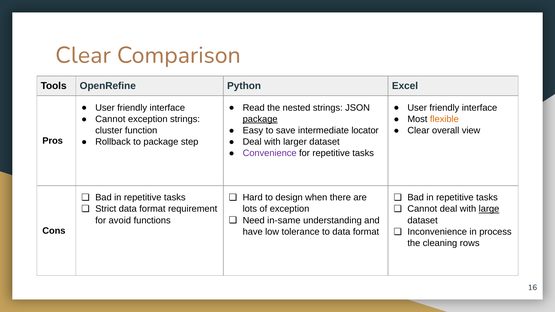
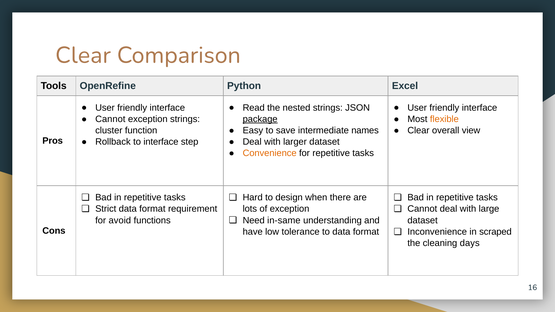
locator: locator -> names (365, 130)
to package: package -> interface (161, 142)
Convenience colour: purple -> orange (270, 153)
large underline: present -> none (489, 209)
process: process -> scraped (495, 232)
rows: rows -> days (470, 243)
